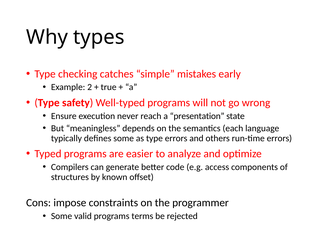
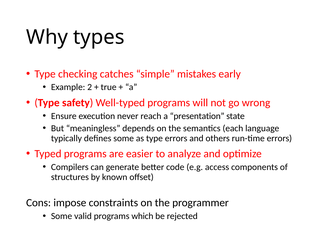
terms: terms -> which (142, 216)
